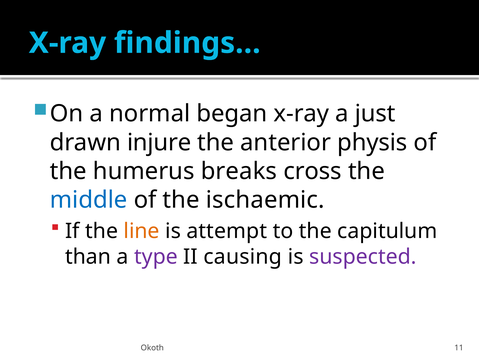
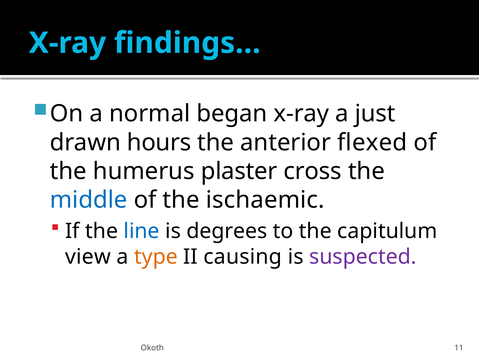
injure: injure -> hours (159, 143)
physis: physis -> flexed (372, 143)
breaks: breaks -> plaster (239, 171)
line colour: orange -> blue (142, 231)
attempt: attempt -> degrees (227, 231)
than: than -> view (88, 257)
type colour: purple -> orange (156, 257)
